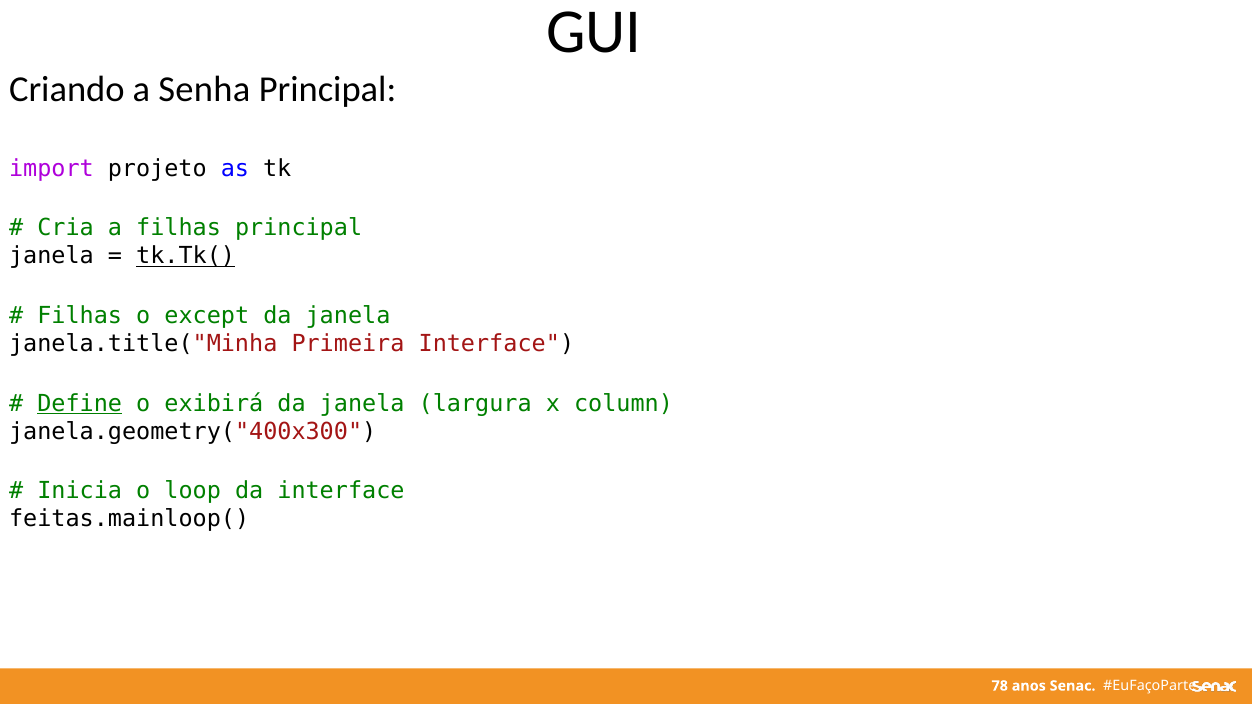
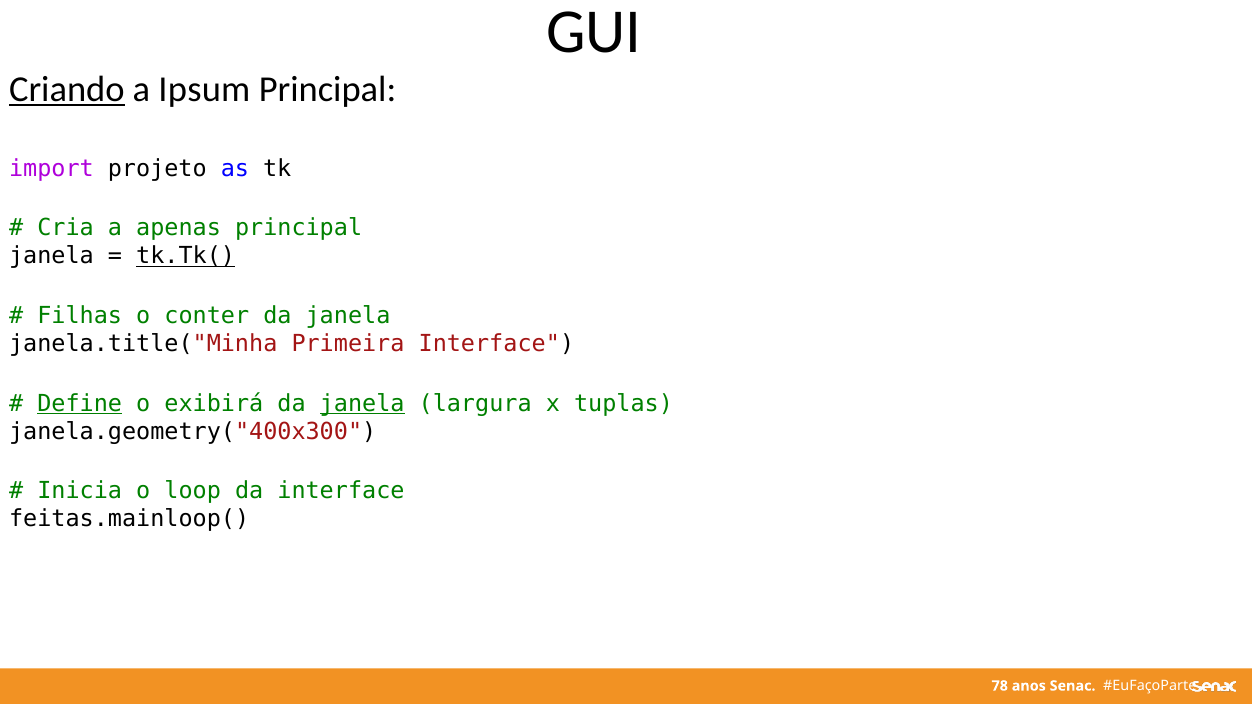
Criando underline: none -> present (67, 90)
Senha: Senha -> Ipsum (204, 90)
a filhas: filhas -> apenas (179, 228)
except: except -> conter (207, 316)
janela underline: none -> present (362, 403)
column: column -> tuplas (624, 403)
